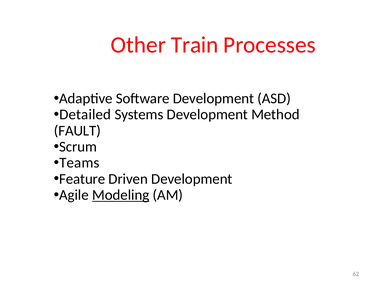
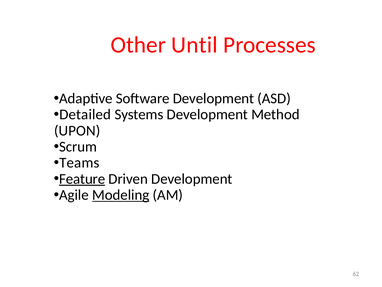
Train: Train -> Until (194, 45)
FAULT: FAULT -> UPON (77, 130)
Feature underline: none -> present (82, 179)
